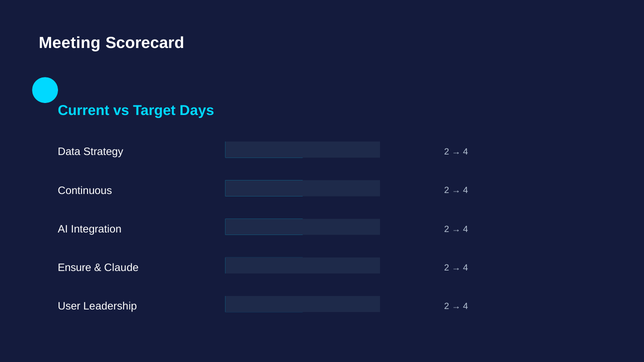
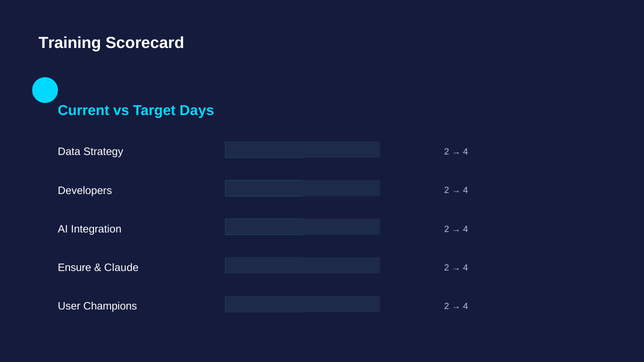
Meeting: Meeting -> Training (70, 43)
Continuous: Continuous -> Developers (85, 191)
Leadership: Leadership -> Champions (110, 307)
